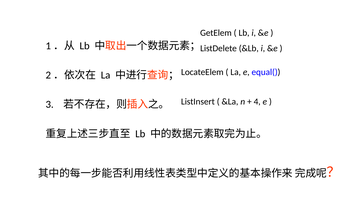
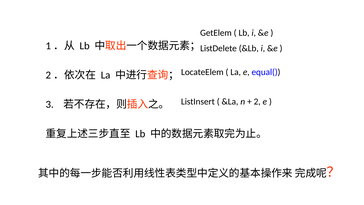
4: 4 -> 2 (257, 101)
